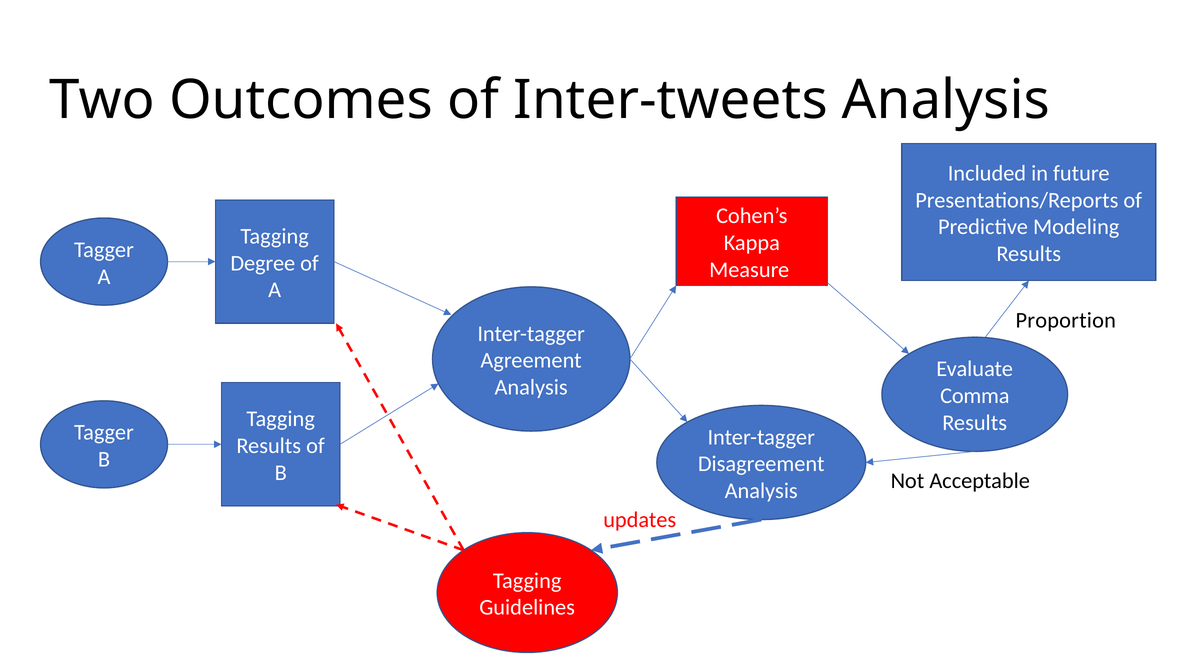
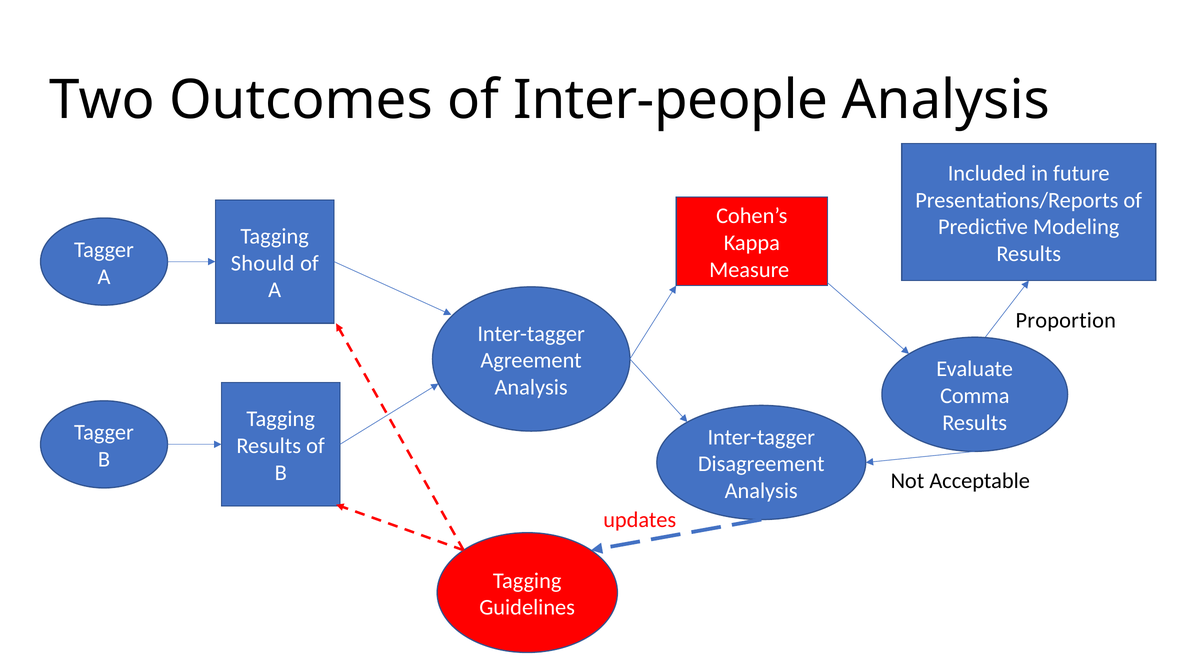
Inter-tweets: Inter-tweets -> Inter-people (671, 100)
Degree: Degree -> Should (263, 263)
